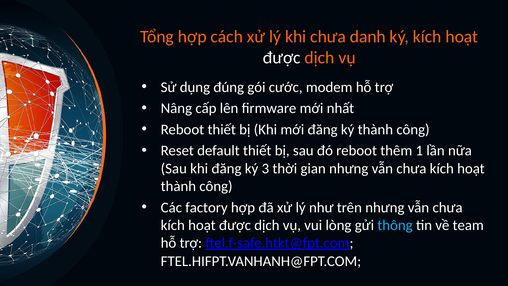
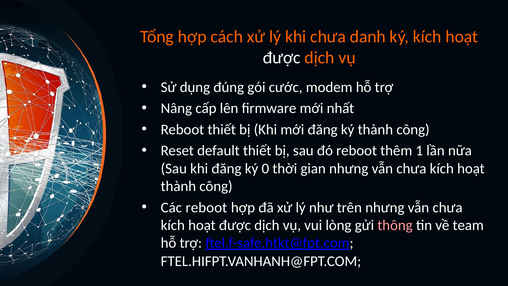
3: 3 -> 0 (265, 168)
Các factory: factory -> reboot (206, 207)
thông colour: light blue -> pink (395, 225)
